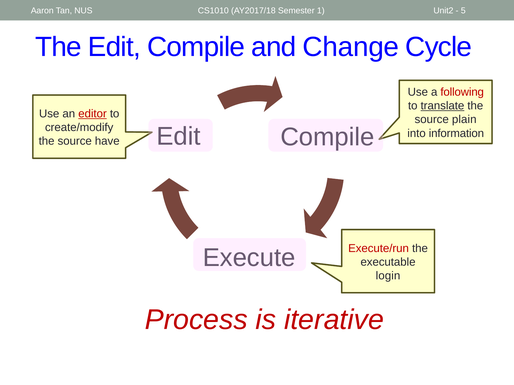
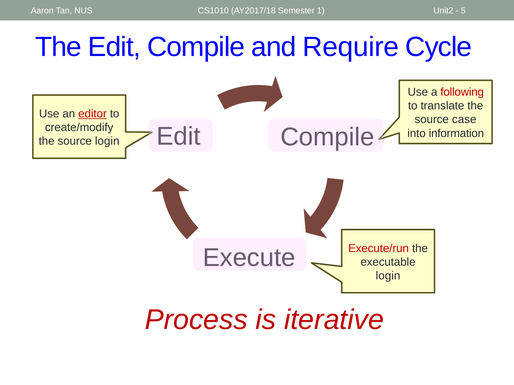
Change: Change -> Require (351, 47)
translate underline: present -> none (442, 106)
plain: plain -> case (464, 120)
source have: have -> login (107, 141)
